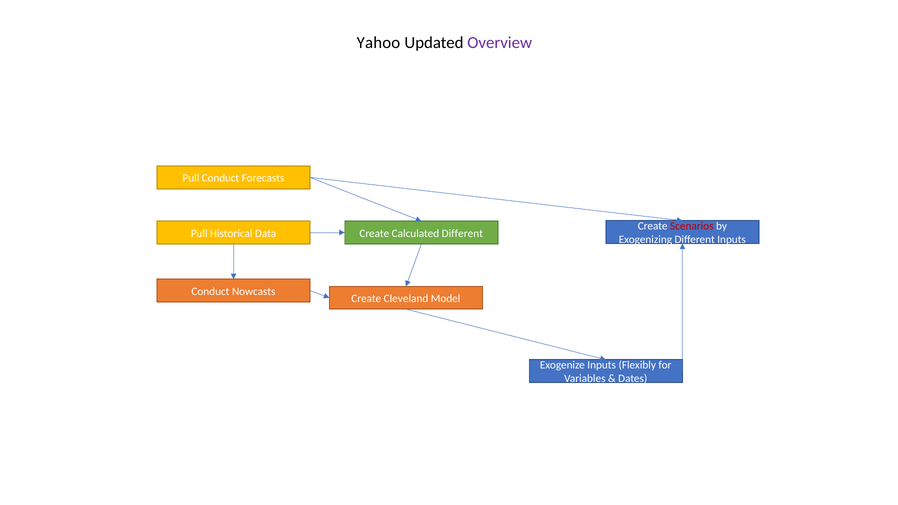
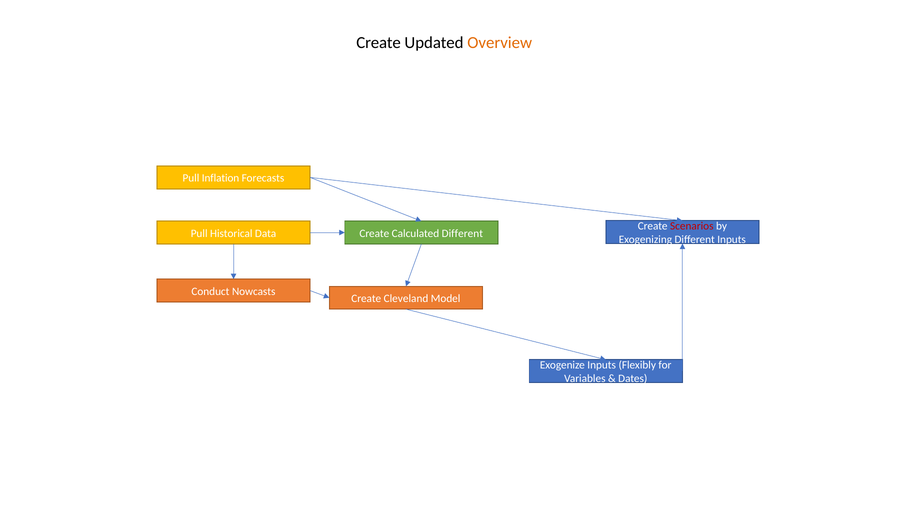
Yahoo: Yahoo -> Create (379, 43)
Overview colour: purple -> orange (500, 43)
Pull Conduct: Conduct -> Inflation (221, 178)
